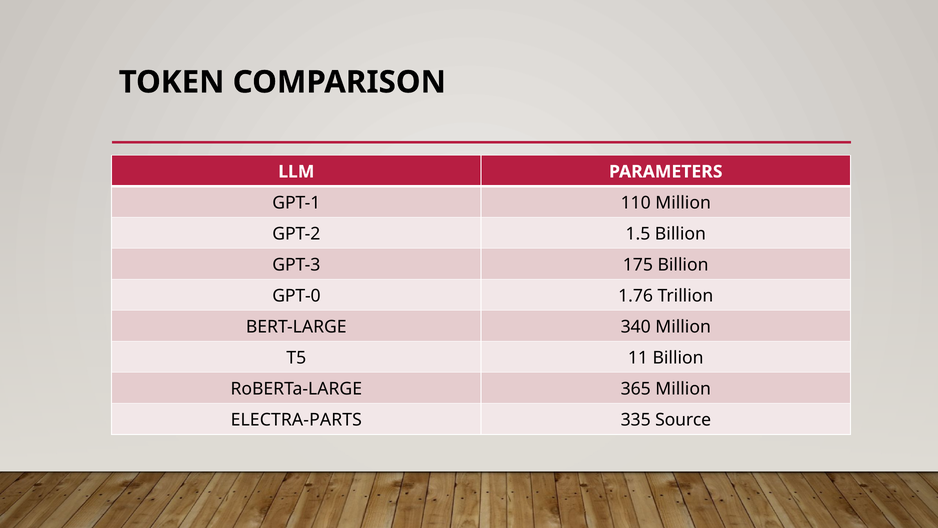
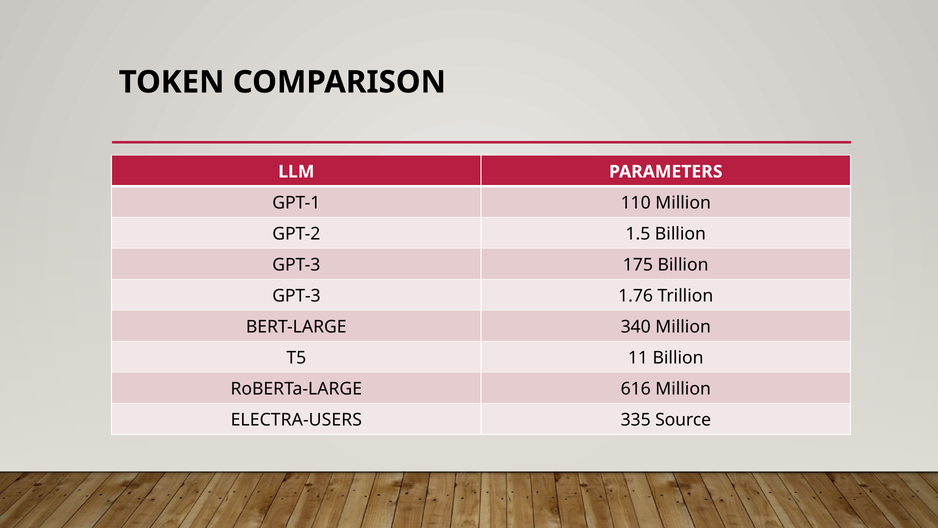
GPT-0: GPT-0 -> GPT-3 (296, 296)
365: 365 -> 616 (636, 389)
ELECTRA-PARTS: ELECTRA-PARTS -> ELECTRA-USERS (296, 420)
